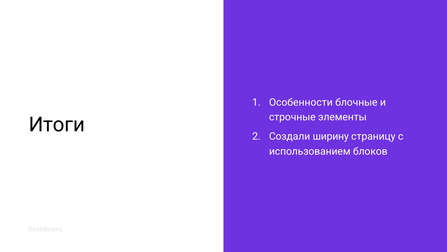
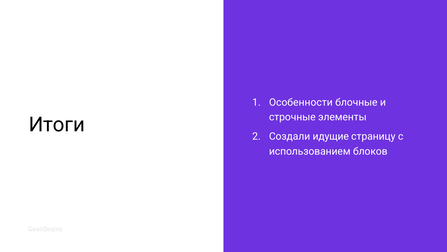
ширину: ширину -> идущие (331, 136)
